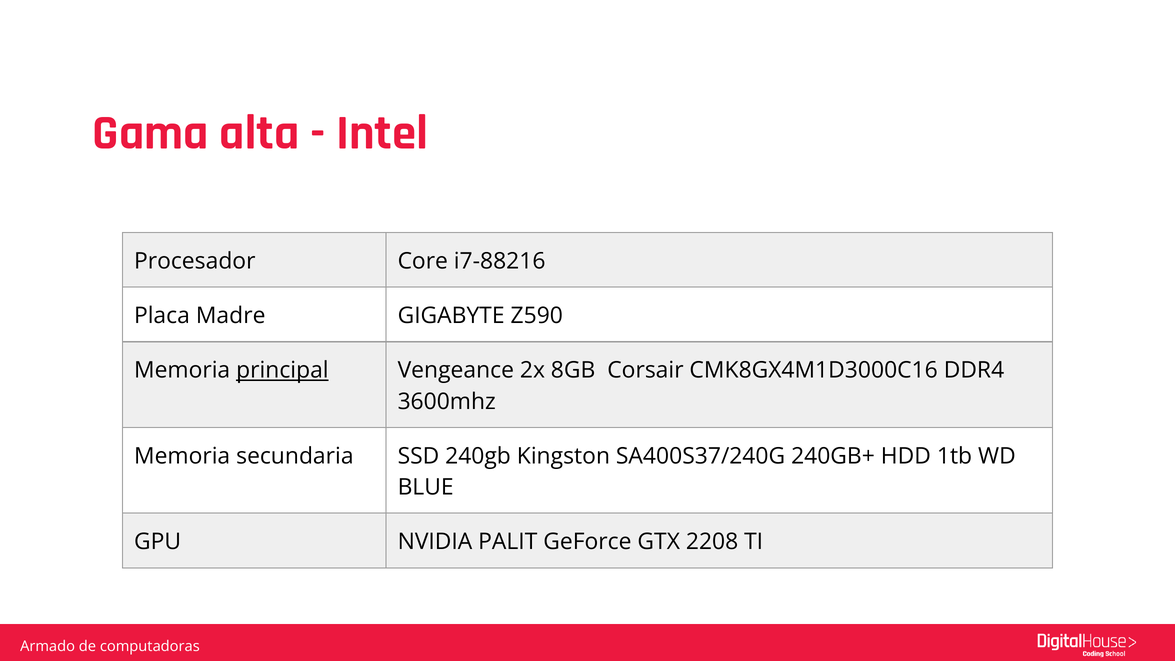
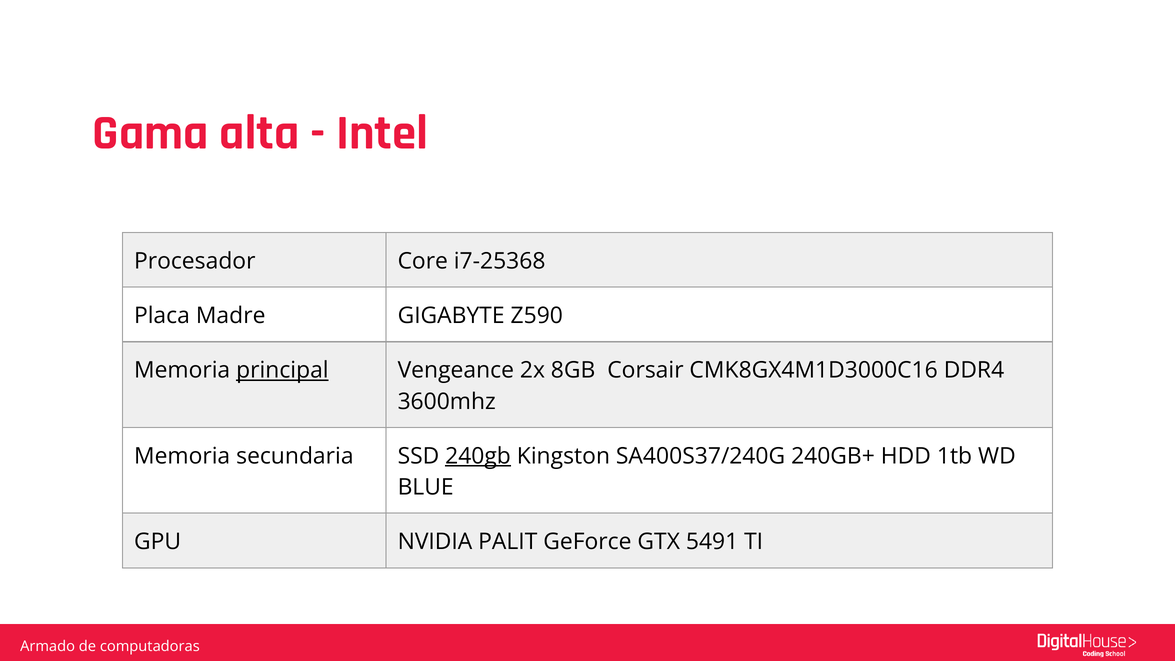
i7-88216: i7-88216 -> i7-25368 (500, 261)
240gb underline: none -> present (478, 456)
2208: 2208 -> 5491 (712, 542)
